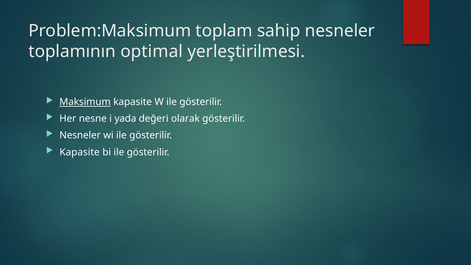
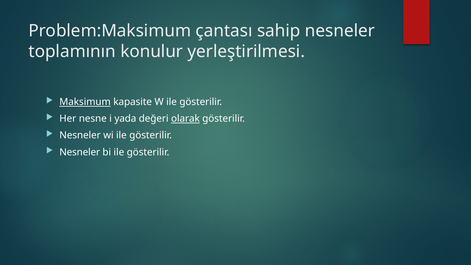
toplam: toplam -> çantası (224, 31)
optimal: optimal -> konulur (152, 51)
olarak underline: none -> present (185, 119)
Kapasite: Kapasite -> Nesneler (80, 152)
